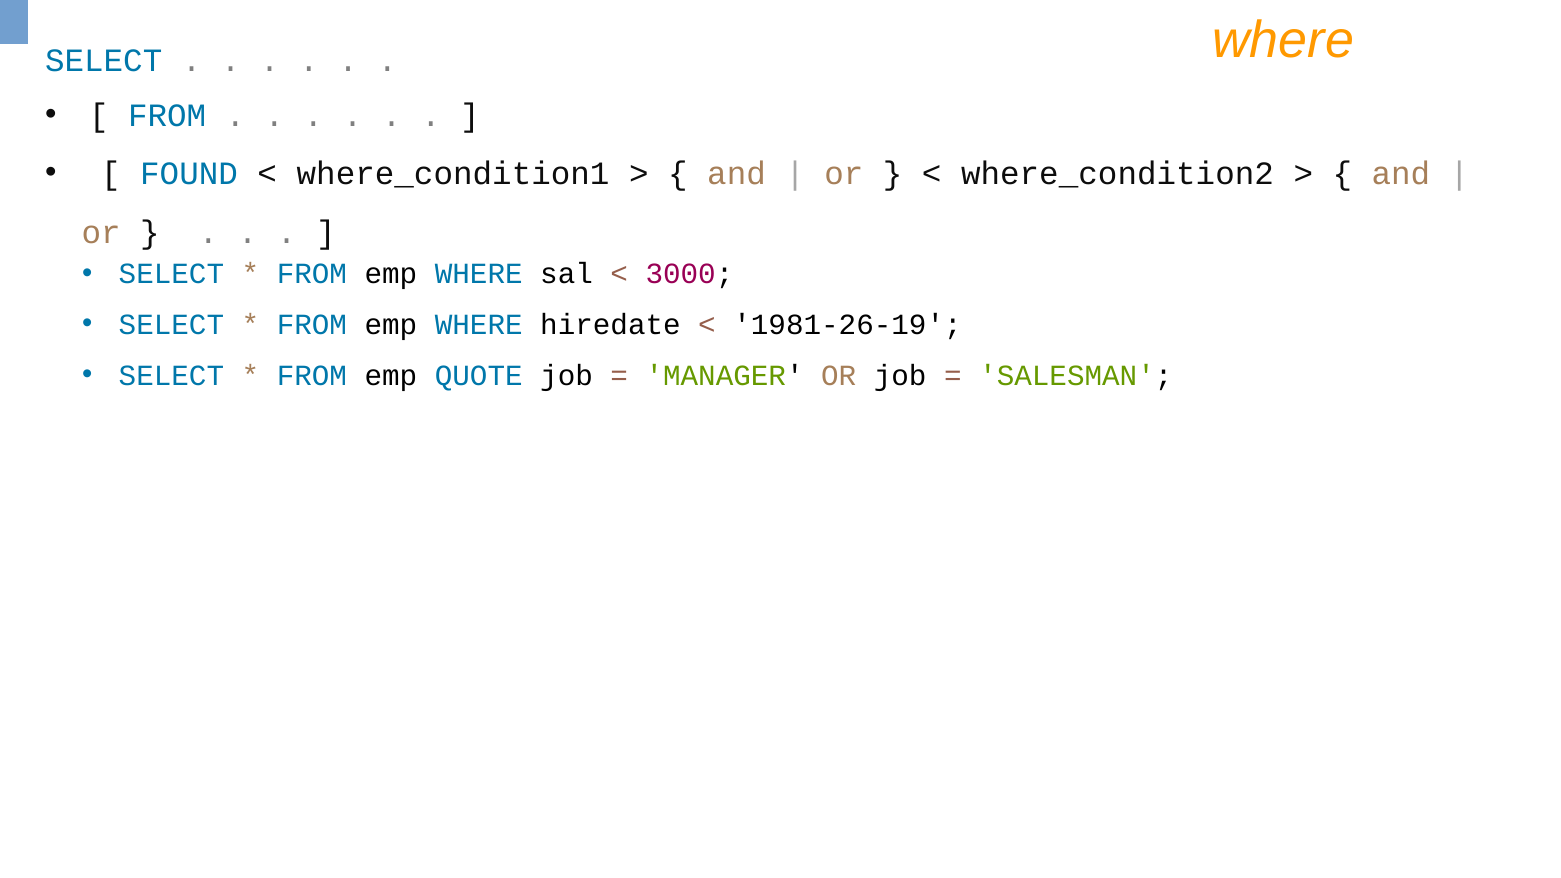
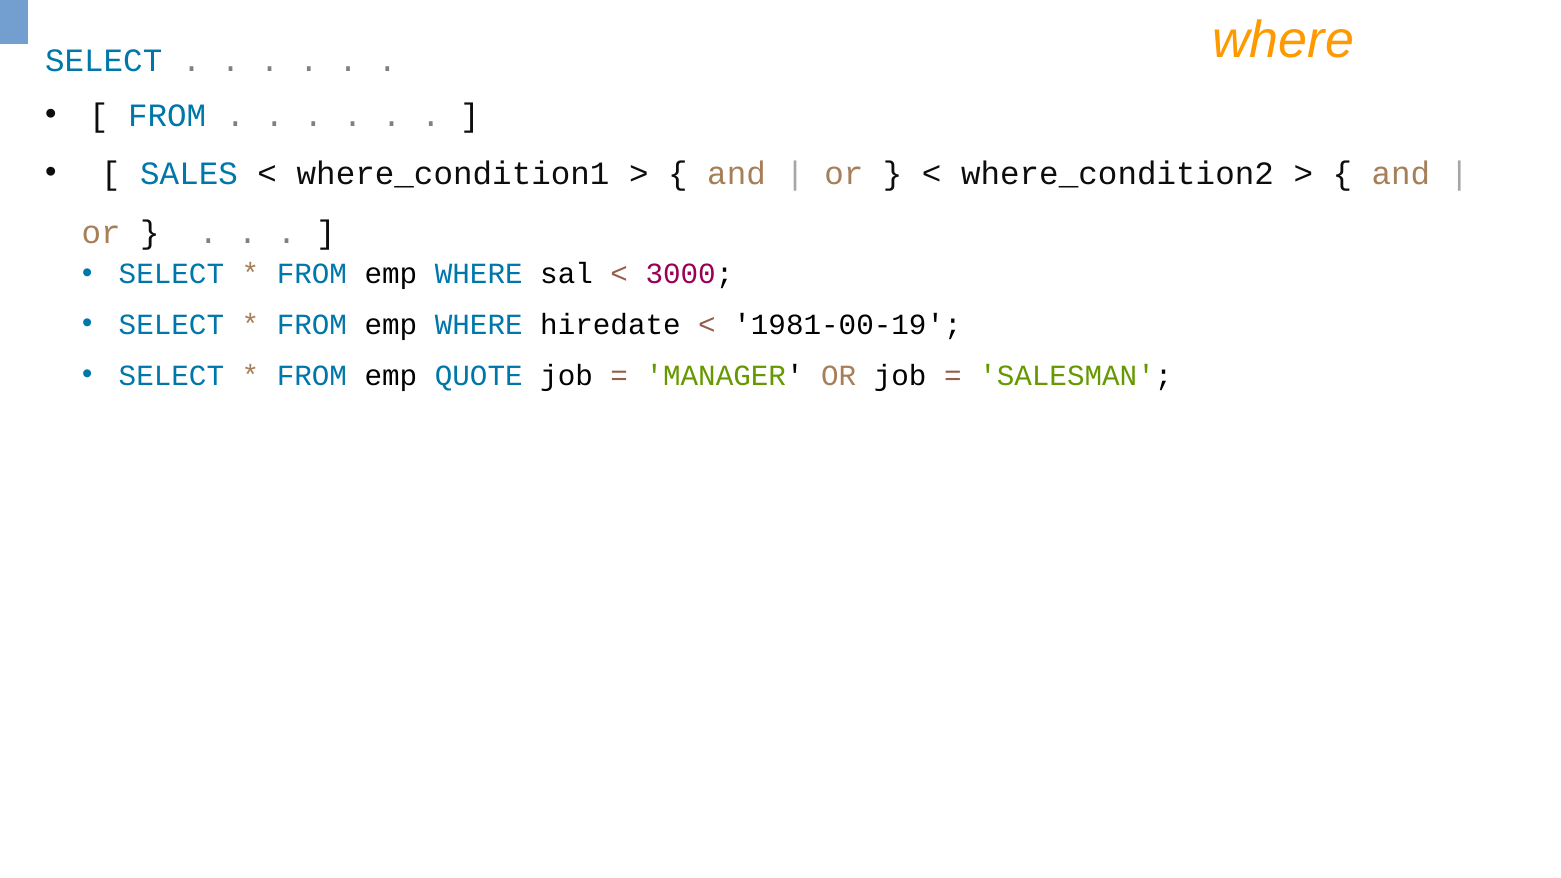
FOUND: FOUND -> SALES (189, 174)
1981-26-19: 1981-26-19 -> 1981-00-19 (848, 325)
